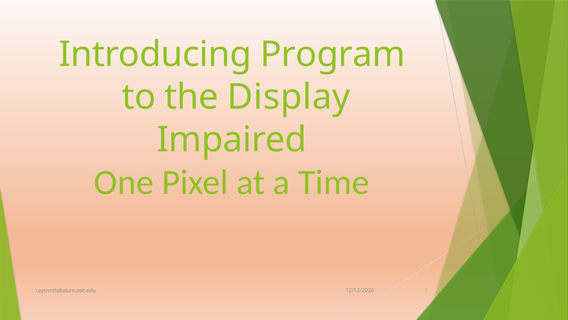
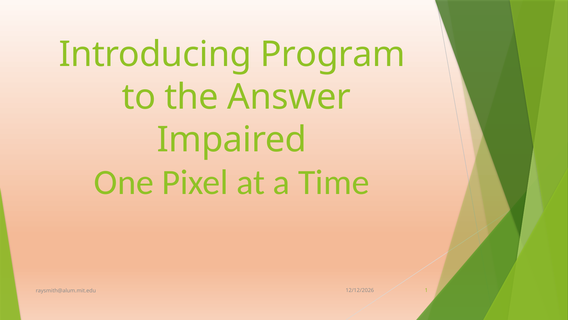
Display: Display -> Answer (289, 97)
